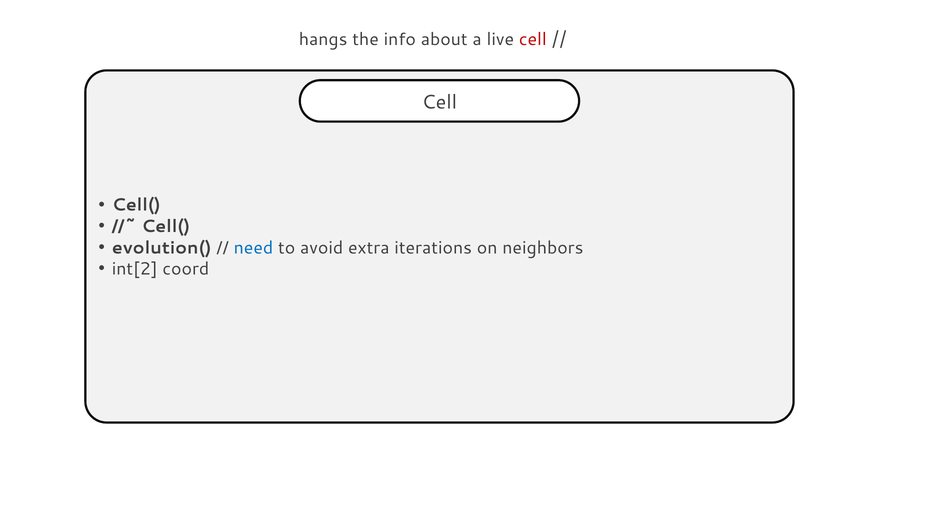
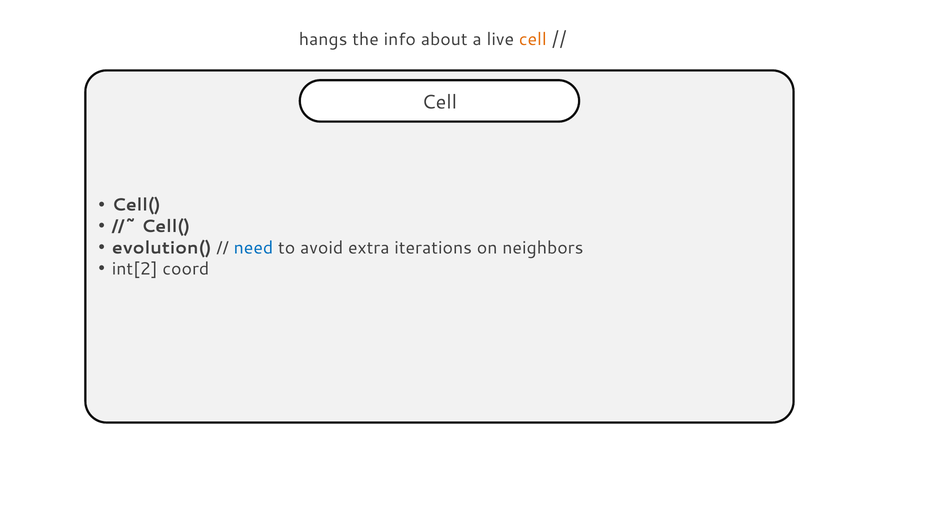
cell colour: red -> orange (533, 39)
